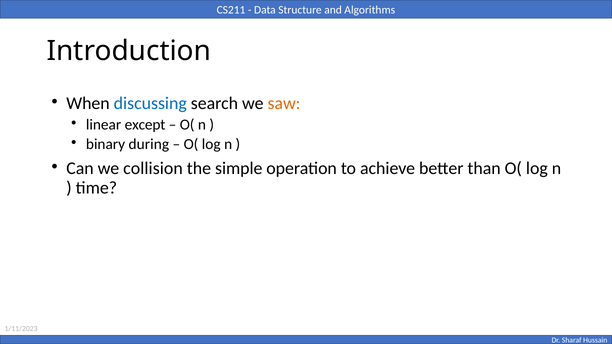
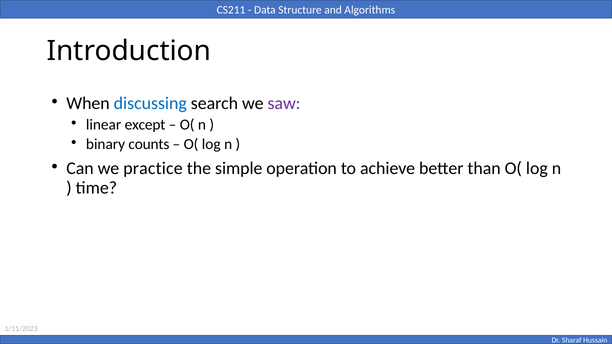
saw colour: orange -> purple (284, 103)
during: during -> counts (149, 144)
collision: collision -> practice (153, 169)
